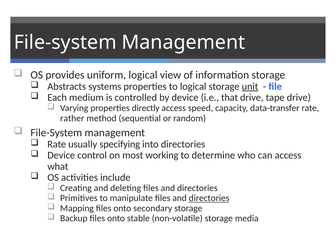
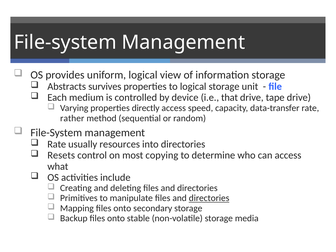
systems: systems -> survives (105, 86)
unit underline: present -> none (250, 86)
specifying: specifying -> resources (120, 144)
Device: Device -> Resets (61, 155)
working: working -> copying (162, 155)
